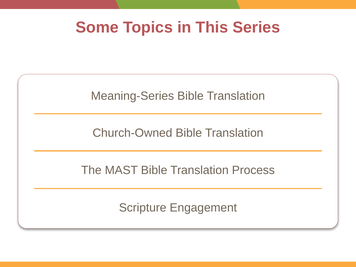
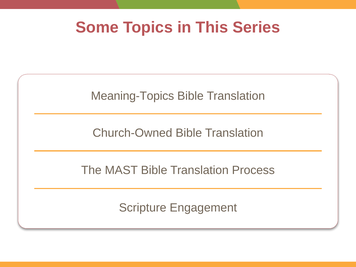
Meaning-Series: Meaning-Series -> Meaning-Topics (133, 96)
